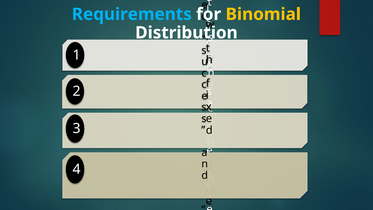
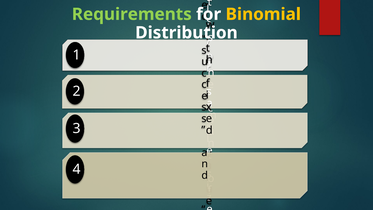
Requirements colour: light blue -> light green (132, 14)
